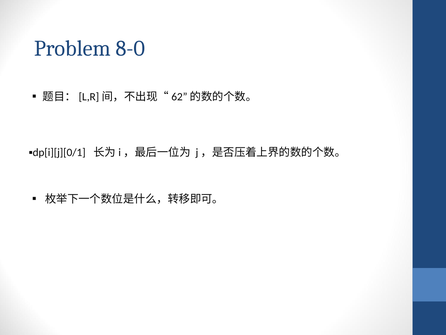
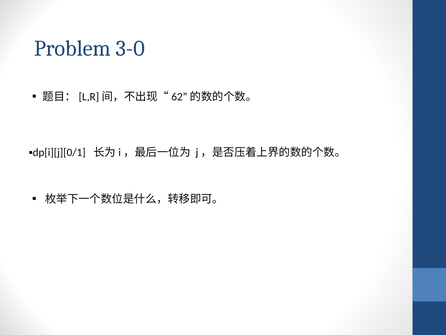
8-0: 8-0 -> 3-0 (130, 48)
